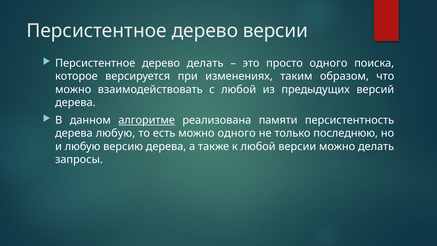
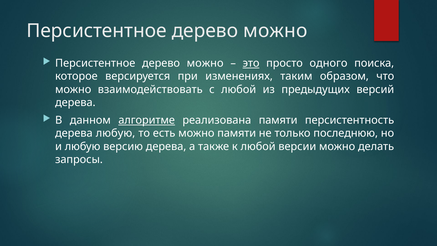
версии: версии -> можно (275, 31)
делать: делать -> можно (205, 63)
это underline: none -> present (251, 63)
можно одного: одного -> памяти (237, 133)
